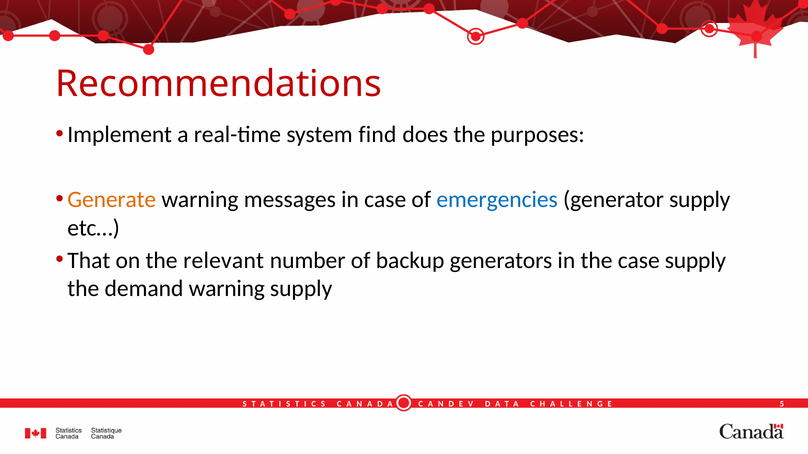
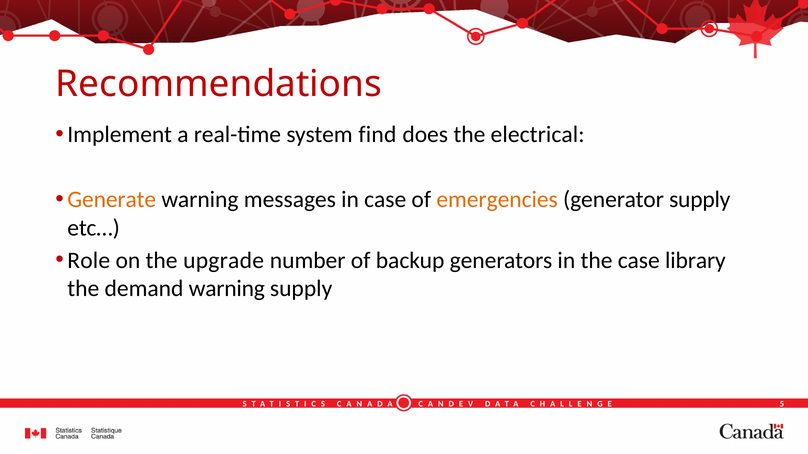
purposes: purposes -> electrical (538, 135)
emergencies colour: blue -> orange (497, 200)
That: That -> Role (89, 261)
relevant: relevant -> upgrade (224, 261)
case supply: supply -> library (695, 261)
